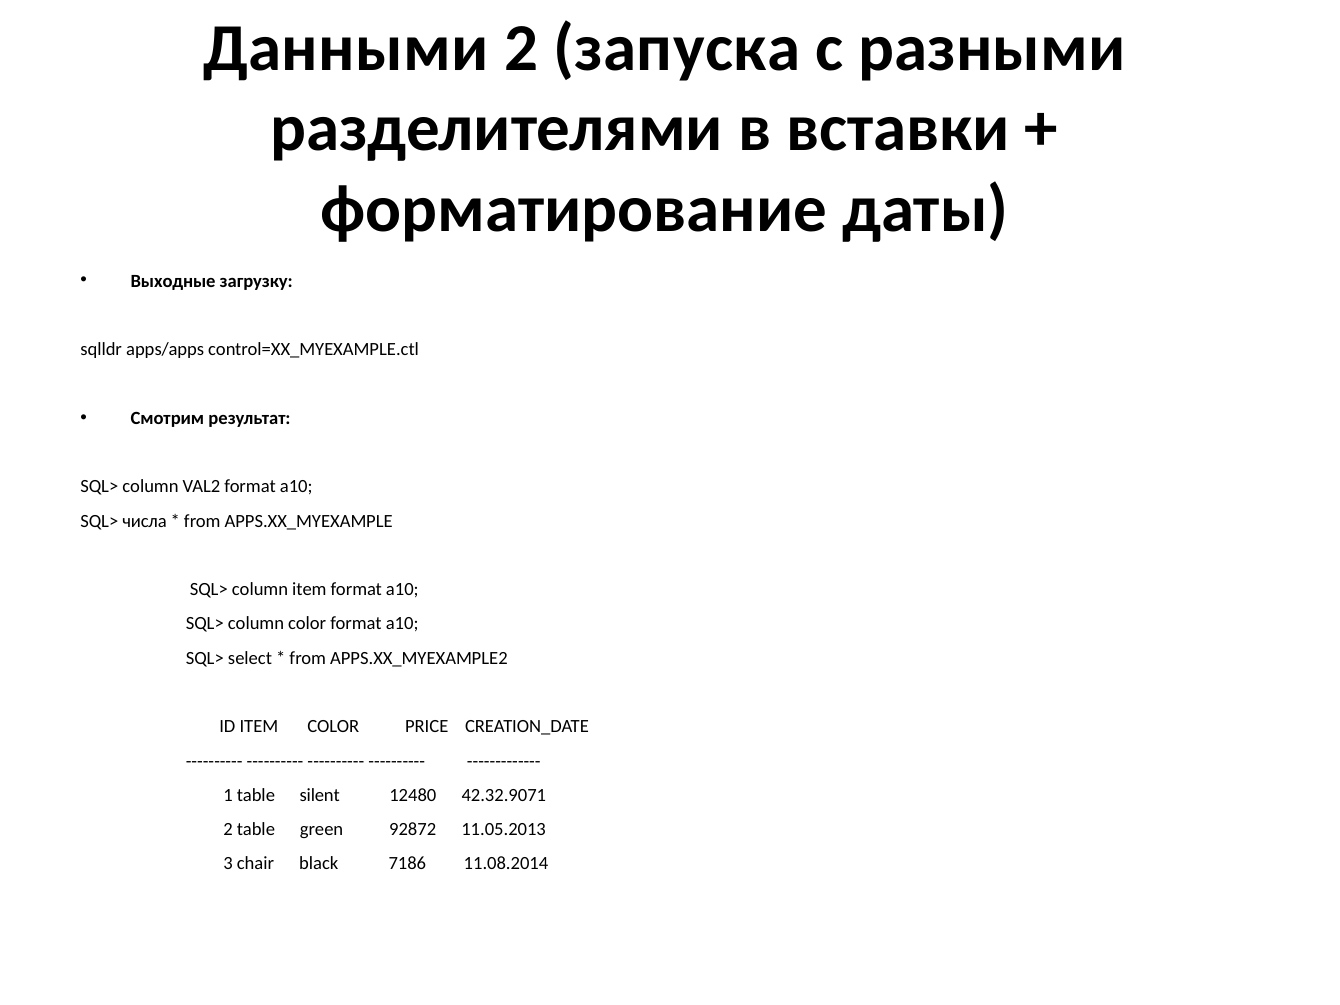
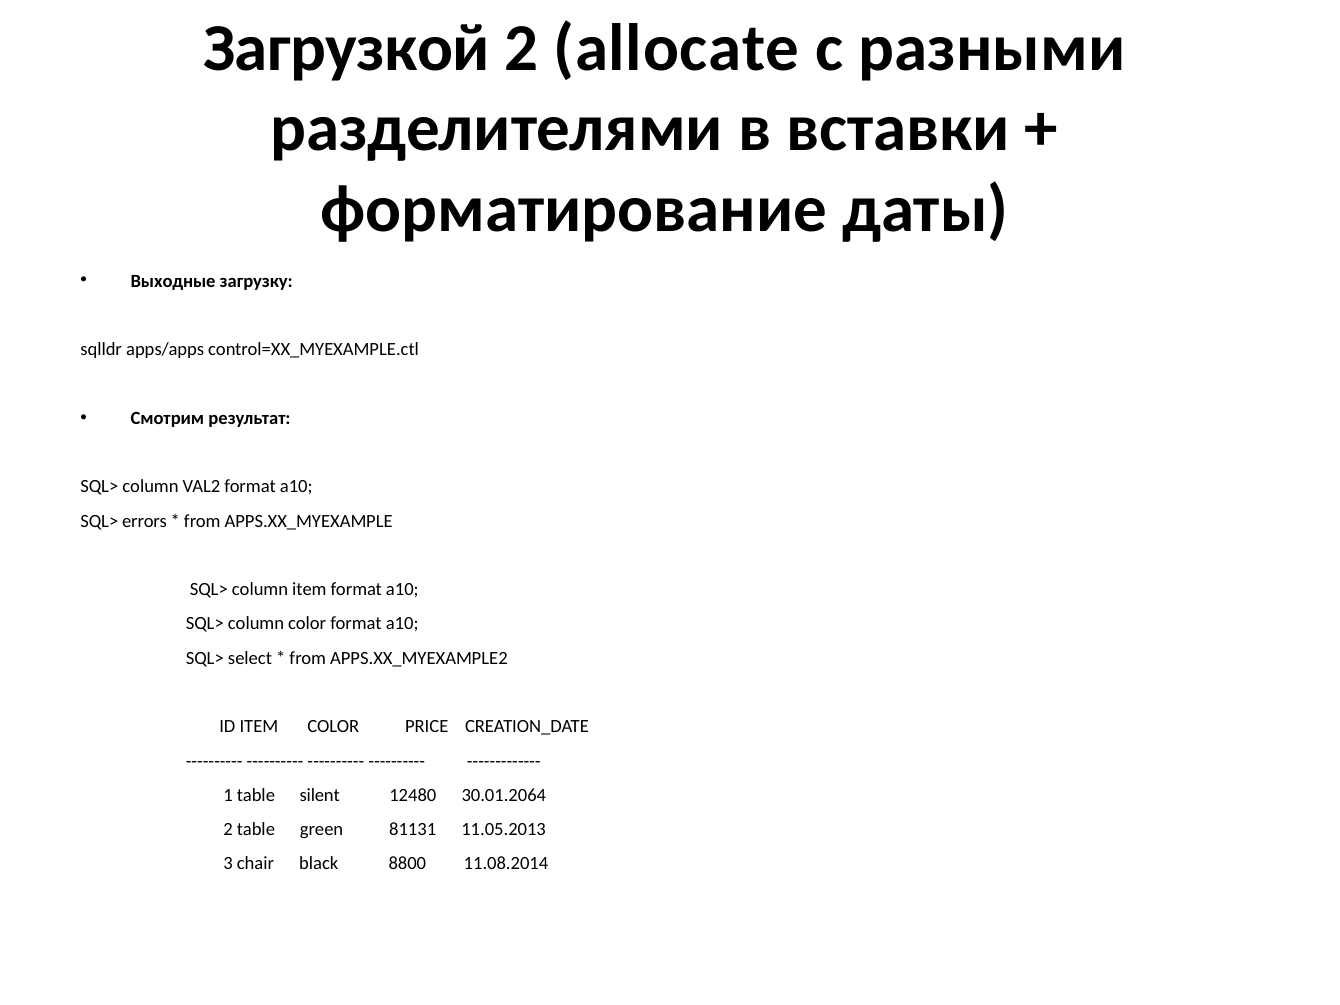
Данными: Данными -> Загрузкой (346, 48)
запуска: запуска -> allocate (677, 48)
числа: числа -> errors (145, 521)
42.32.9071: 42.32.9071 -> 30.01.2064 (504, 795)
92872: 92872 -> 81131 (413, 830)
7186: 7186 -> 8800 (407, 864)
